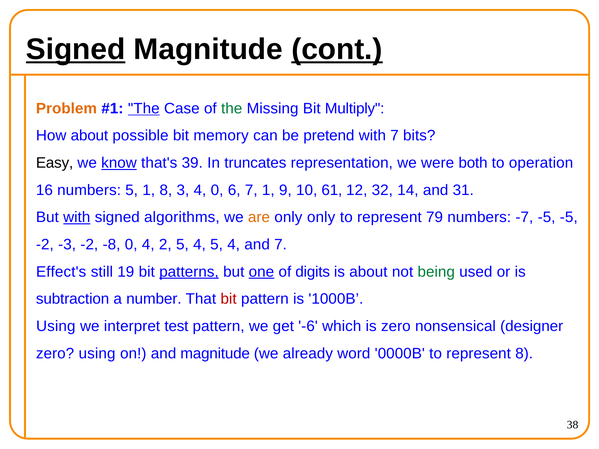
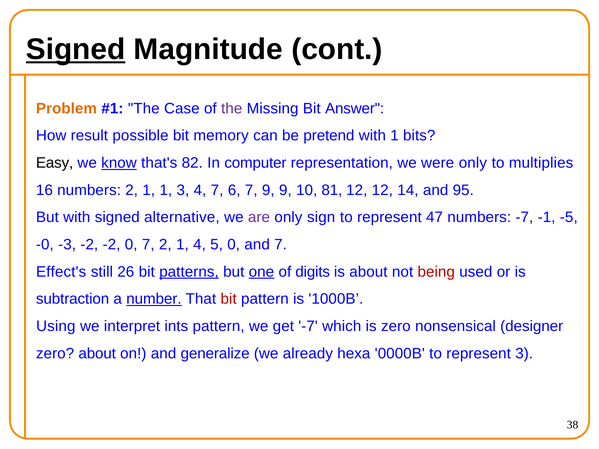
cont underline: present -> none (337, 50)
The underline: present -> none (144, 109)
the colour: green -> purple (232, 109)
Multiply: Multiply -> Answer (355, 109)
How about: about -> result (89, 136)
with 7: 7 -> 1 (394, 136)
39: 39 -> 82 (192, 163)
truncates: truncates -> computer (255, 163)
were both: both -> only (473, 163)
operation: operation -> multiplies (541, 163)
numbers 5: 5 -> 2 (132, 190)
1 8: 8 -> 1 (166, 190)
4 0: 0 -> 7 (217, 190)
7 1: 1 -> 9 (268, 190)
61: 61 -> 81 (332, 190)
12 32: 32 -> 12 (382, 190)
31: 31 -> 95 (463, 190)
with underline: present -> none (77, 218)
algorithms: algorithms -> alternative (182, 218)
are colour: orange -> purple (259, 218)
only only: only -> sign (321, 218)
79: 79 -> 47 (434, 218)
-7 -5: -5 -> -1 (547, 218)
-2: -2 -> -0 (45, 245)
-2 -8: -8 -> -2 (111, 245)
0 4: 4 -> 7 (148, 245)
5: 5 -> 1 (182, 245)
4 5 4: 4 -> 0 (234, 245)
19: 19 -> 26 (126, 272)
being colour: green -> red (436, 272)
number underline: none -> present (154, 299)
test: test -> ints (176, 327)
get -6: -6 -> -7 (308, 327)
zero using: using -> about (97, 354)
and magnitude: magnitude -> generalize (215, 354)
word: word -> hexa (354, 354)
represent 8: 8 -> 3 (524, 354)
